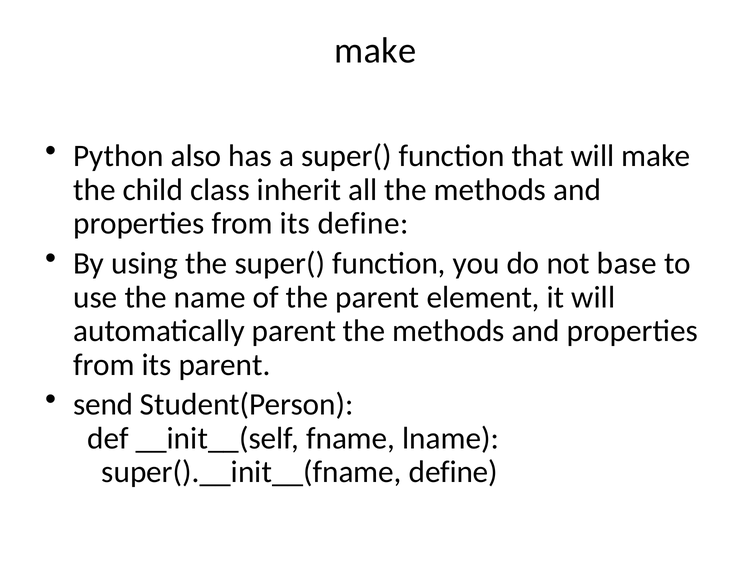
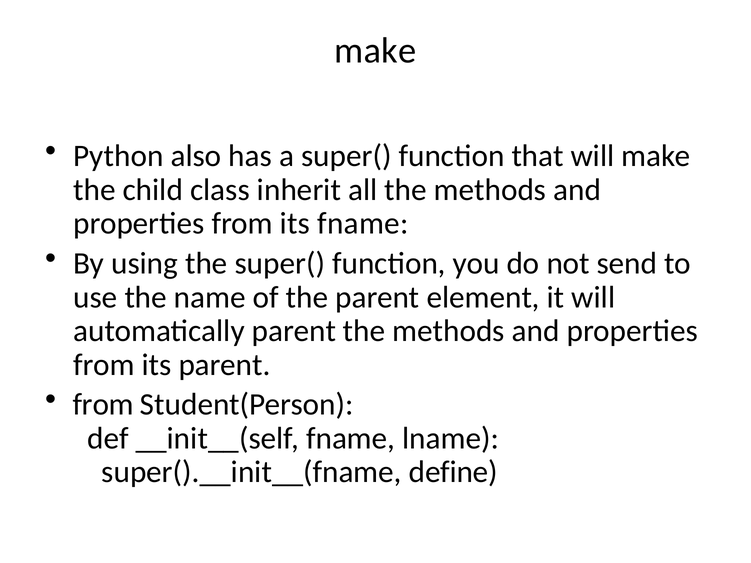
its define: define -> fname (363, 224)
base: base -> send (627, 264)
send: send -> from (103, 405)
